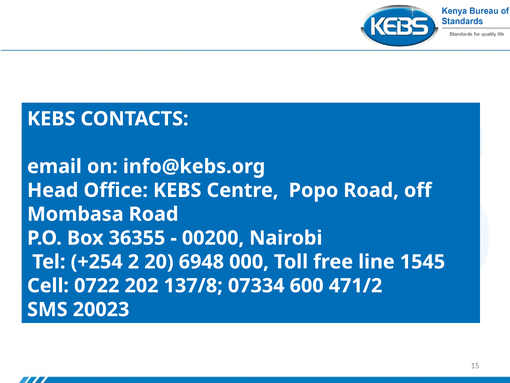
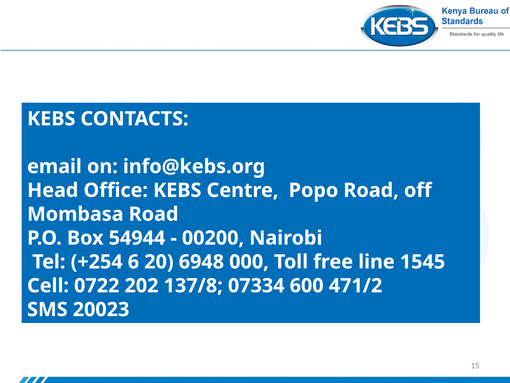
36355: 36355 -> 54944 (137, 238)
2: 2 -> 6 (133, 262)
